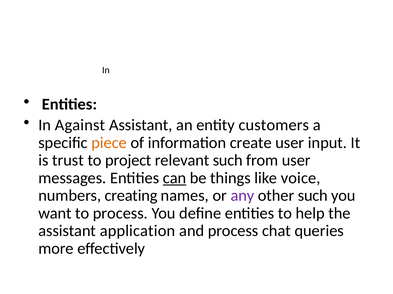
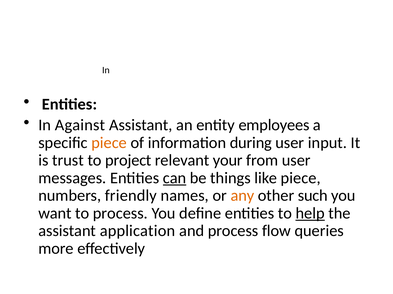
customers: customers -> employees (274, 125)
create: create -> during (251, 143)
relevant such: such -> your (228, 161)
like voice: voice -> piece (301, 178)
creating: creating -> friendly (131, 196)
any colour: purple -> orange (242, 196)
help underline: none -> present (310, 214)
chat: chat -> flow (276, 231)
